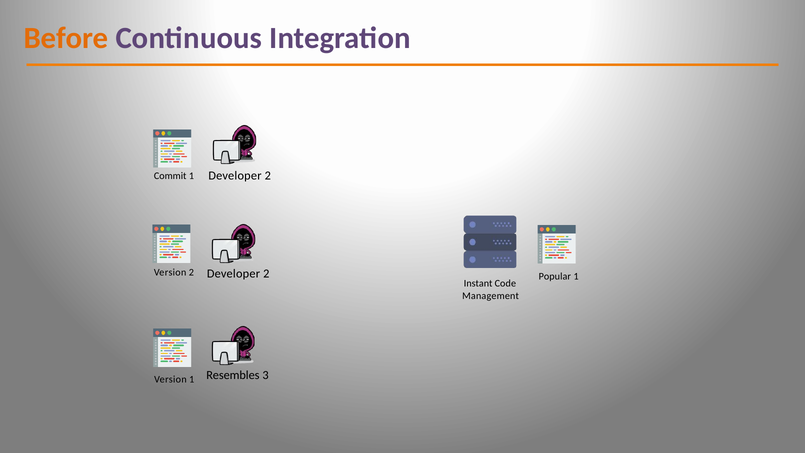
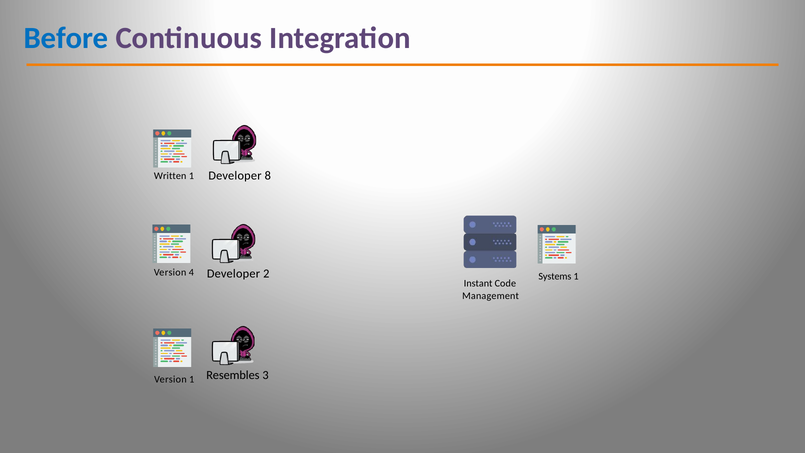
Before colour: orange -> blue (66, 38)
2: 2 -> 8 (268, 176)
Commit: Commit -> Written (170, 176)
Version 2: 2 -> 4 (191, 272)
Popular: Popular -> Systems (555, 276)
